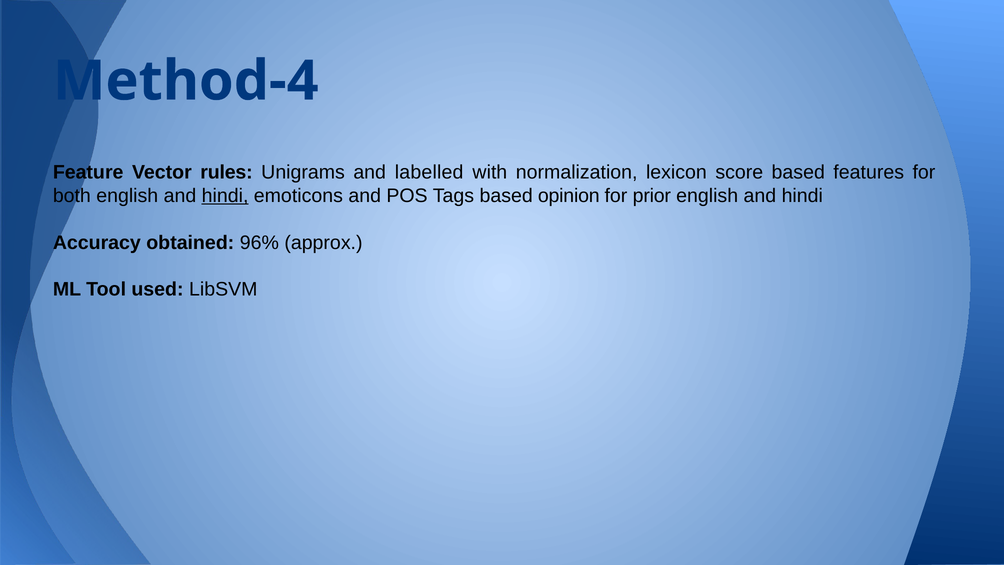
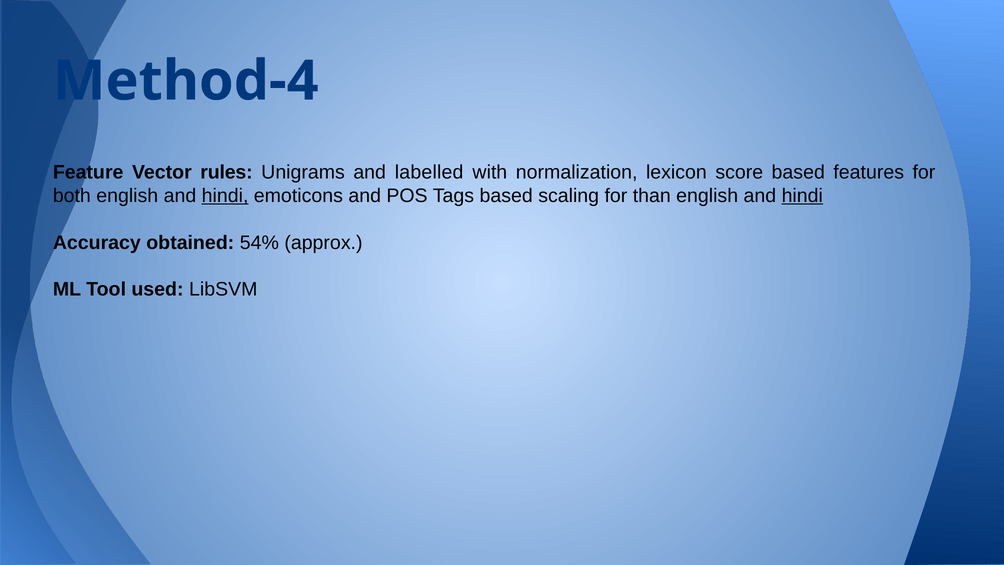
opinion: opinion -> scaling (569, 196)
prior: prior -> than (652, 196)
hindi underline: none -> present (802, 196)
96%: 96% -> 54% (259, 242)
